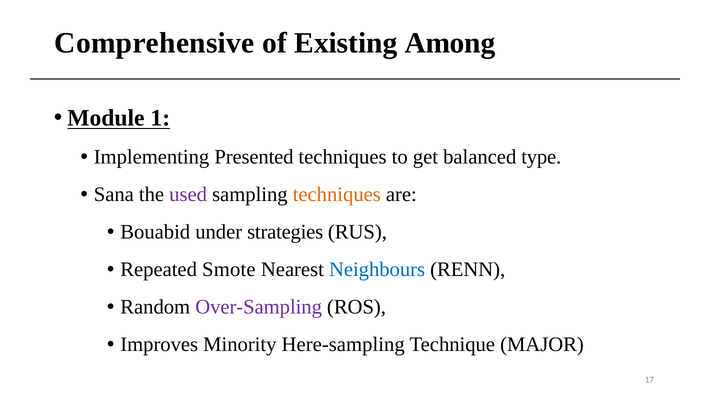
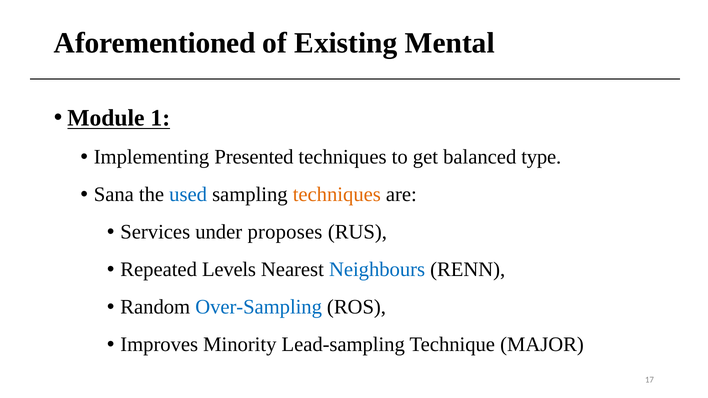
Comprehensive: Comprehensive -> Aforementioned (155, 43)
Among: Among -> Mental (450, 43)
used colour: purple -> blue (188, 195)
Bouabid: Bouabid -> Services (155, 232)
strategies: strategies -> proposes (285, 232)
Smote: Smote -> Levels (229, 270)
Over-Sampling colour: purple -> blue (259, 307)
Here-sampling: Here-sampling -> Lead-sampling (343, 345)
